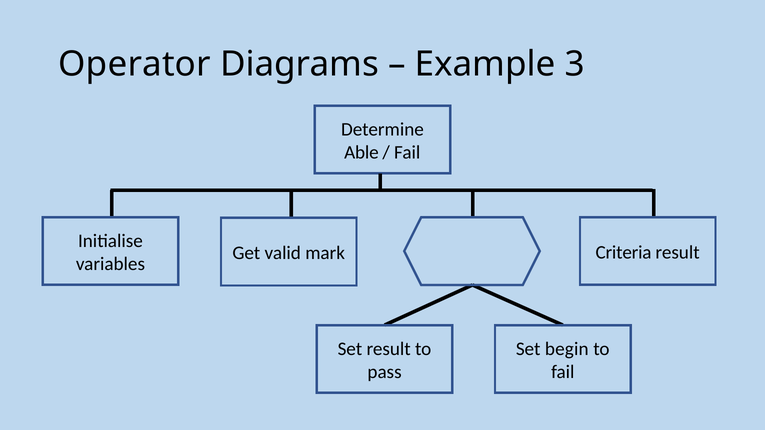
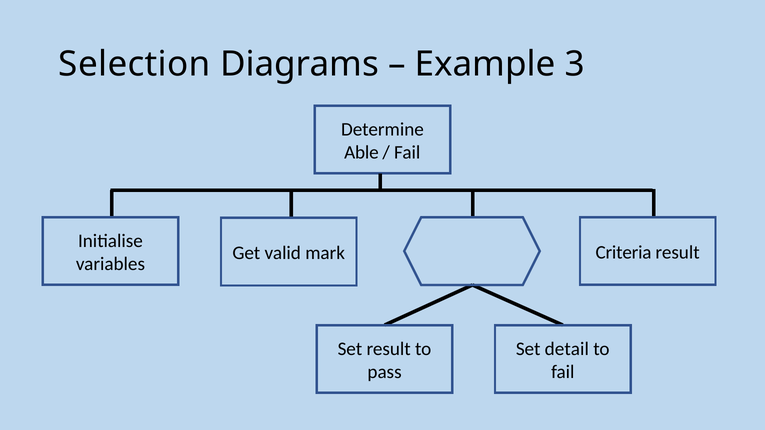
Operator: Operator -> Selection (135, 64)
begin: begin -> detail (567, 349)
